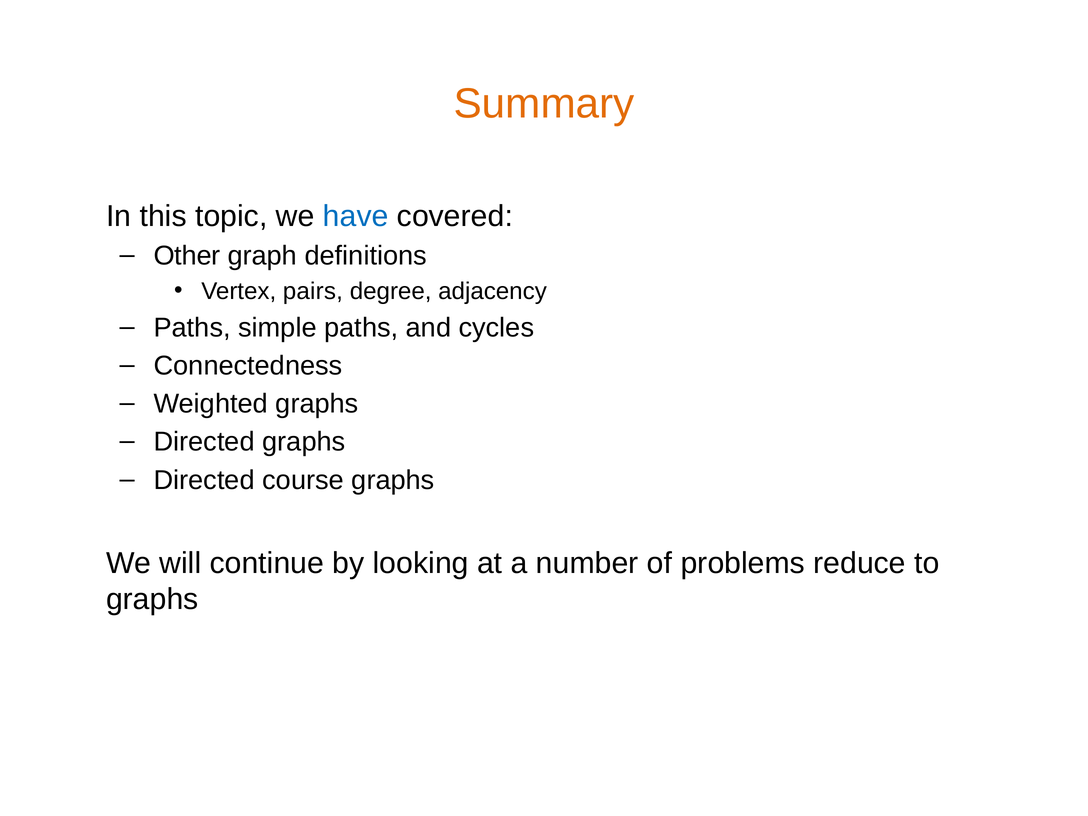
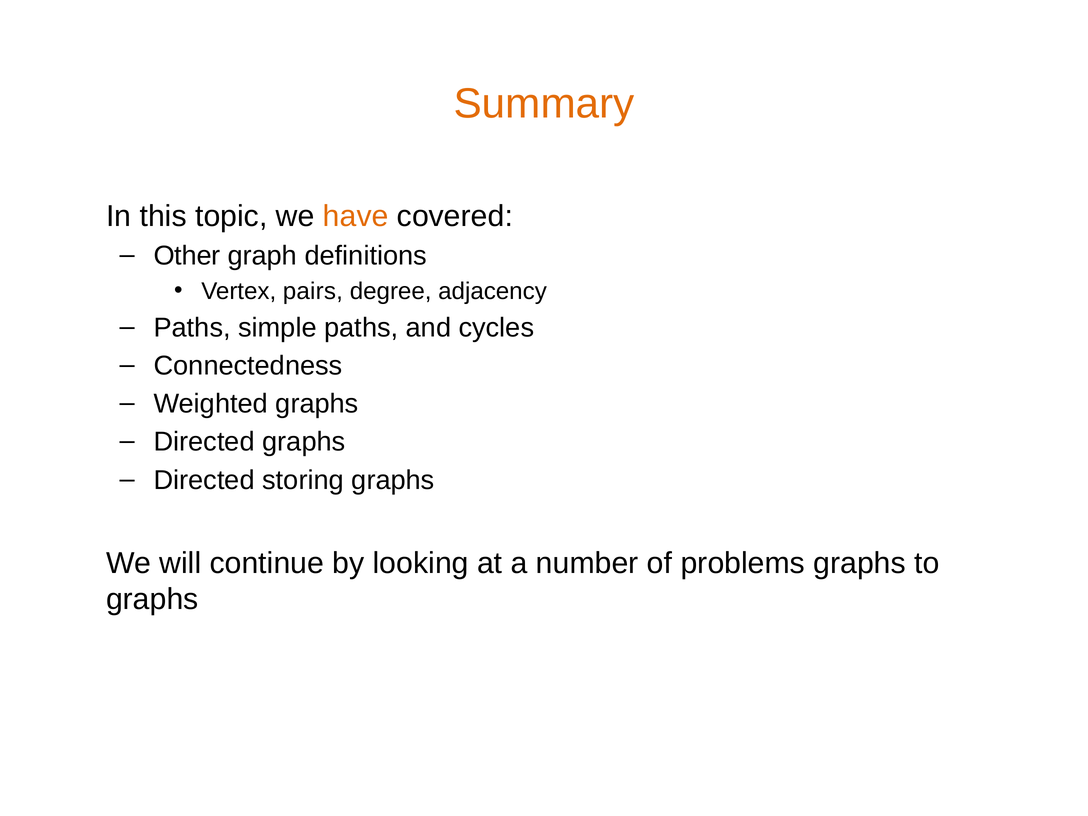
have colour: blue -> orange (356, 216)
course: course -> storing (303, 480)
problems reduce: reduce -> graphs (860, 563)
